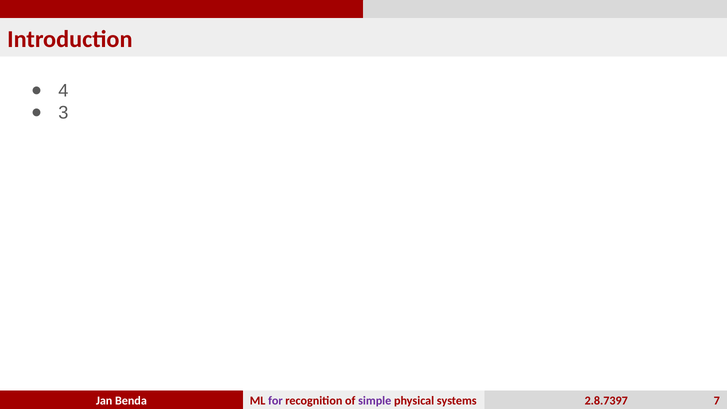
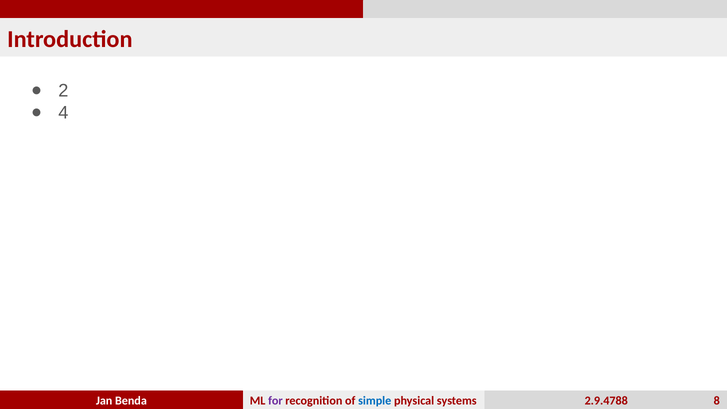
4: 4 -> 2 (63, 91)
3: 3 -> 4 (63, 113)
simple colour: purple -> blue (375, 401)
2.8.7397: 2.8.7397 -> 2.9.4788 (606, 401)
7: 7 -> 8 (717, 401)
